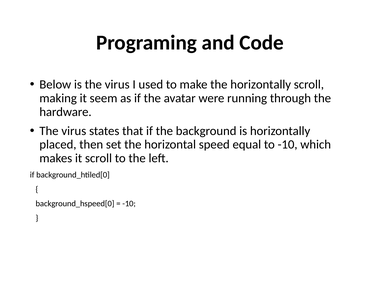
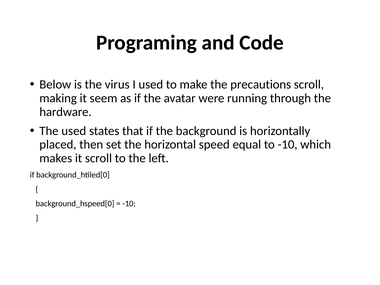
the horizontally: horizontally -> precautions (261, 85)
virus: virus -> used (74, 131)
